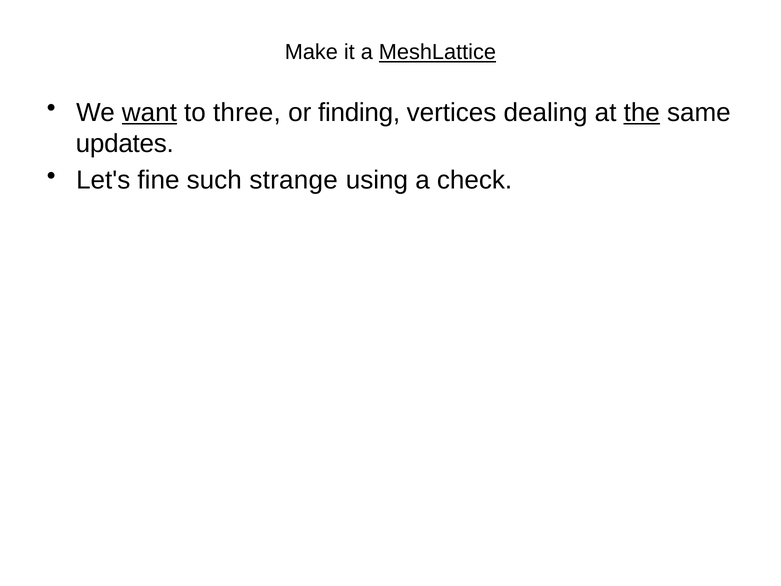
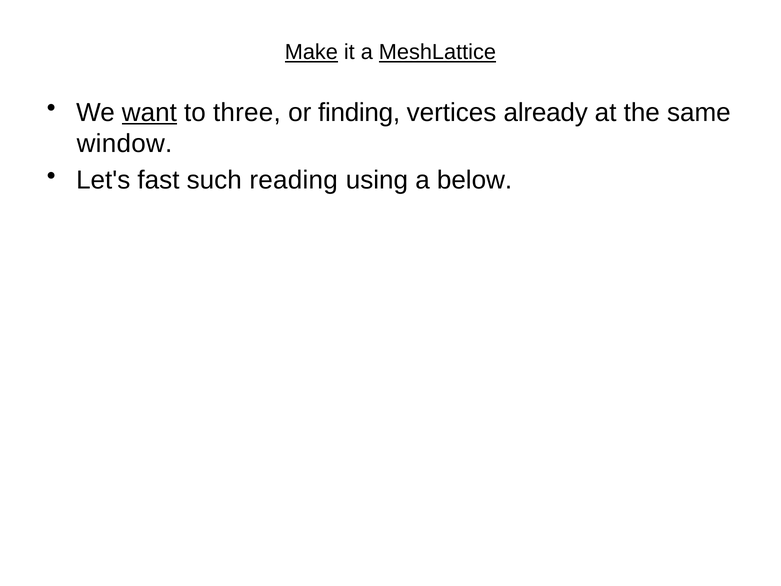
Make underline: none -> present (311, 52)
dealing: dealing -> already (546, 112)
the underline: present -> none (642, 112)
updates: updates -> window (124, 144)
fine: fine -> fast (158, 180)
strange: strange -> reading (294, 180)
check: check -> below (475, 180)
